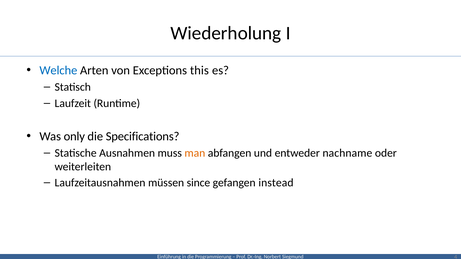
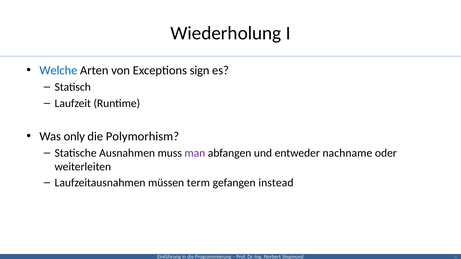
this: this -> sign (200, 71)
Specifications: Specifications -> Polymorhism (142, 136)
man colour: orange -> purple (195, 153)
since: since -> term (198, 183)
